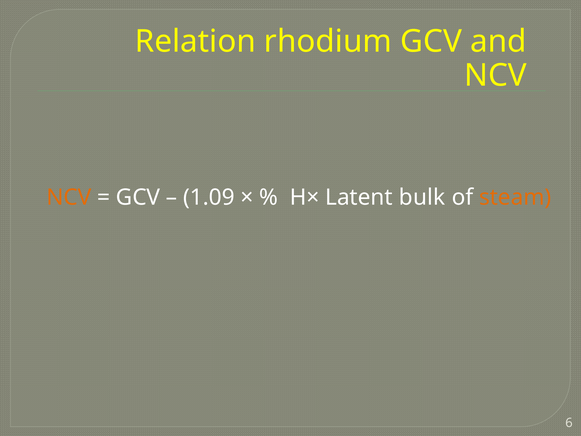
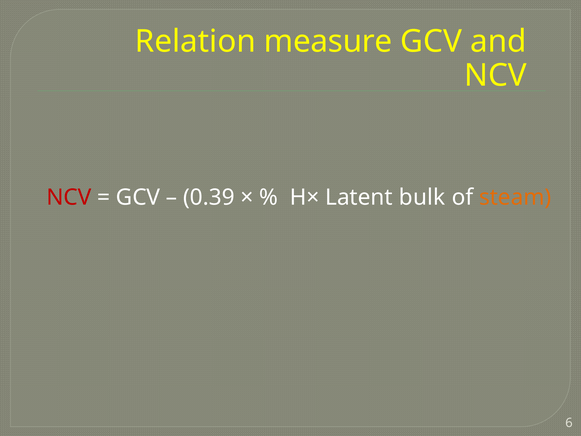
rhodium: rhodium -> measure (328, 41)
NCV colour: orange -> red (69, 197)
1.09: 1.09 -> 0.39 (209, 197)
